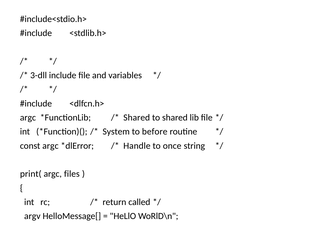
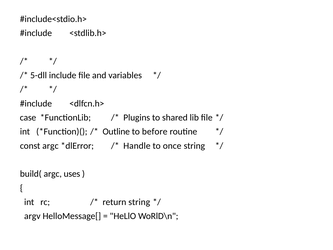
3-dll: 3-dll -> 5-dll (39, 75)
argc: argc -> case (28, 117)
Shared: Shared -> Plugins (137, 117)
System: System -> Outline (116, 132)
print(: print( -> build( (31, 174)
files: files -> uses (72, 174)
return called: called -> string (139, 202)
